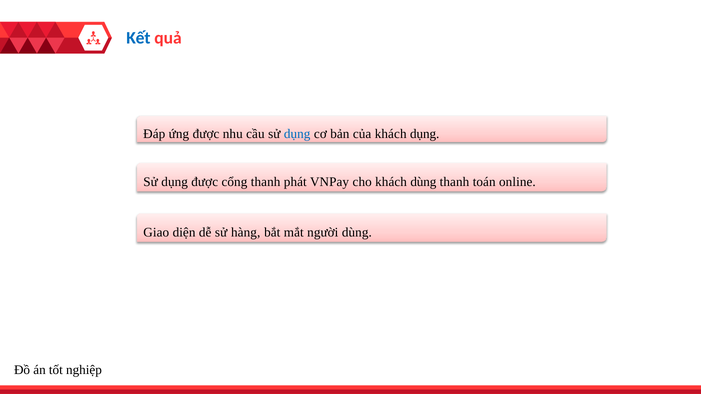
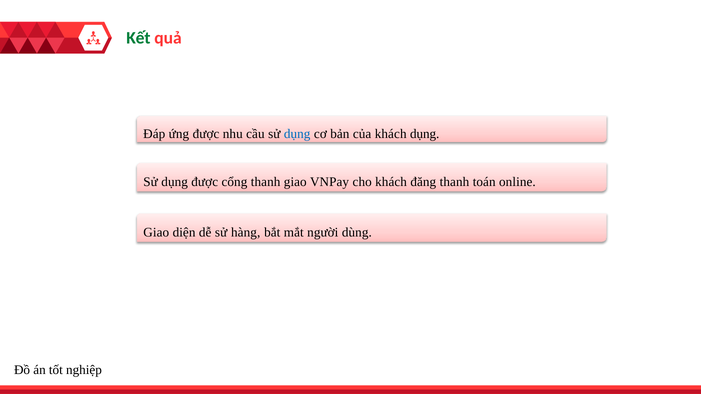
Kết colour: blue -> green (138, 38)
thanh phát: phát -> giao (295, 182)
khách dùng: dùng -> đăng (423, 182)
